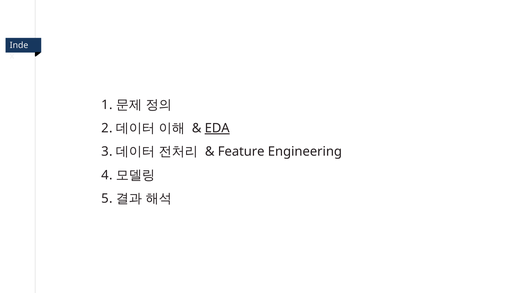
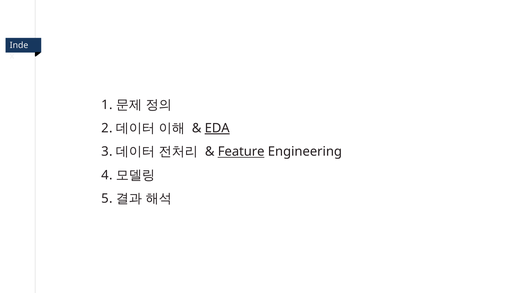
Feature underline: none -> present (241, 152)
